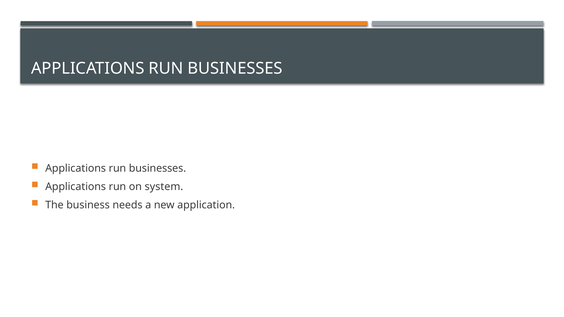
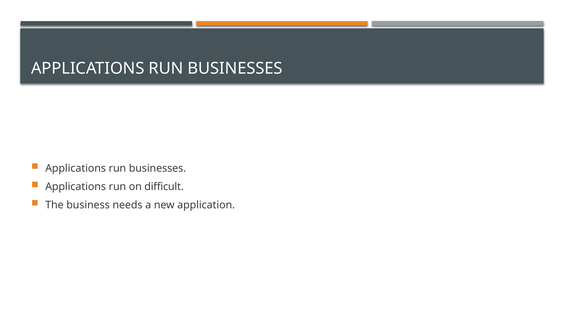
system: system -> difficult (164, 187)
